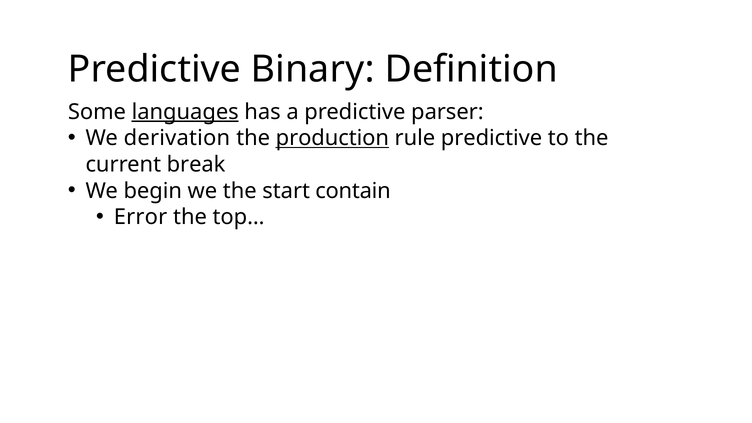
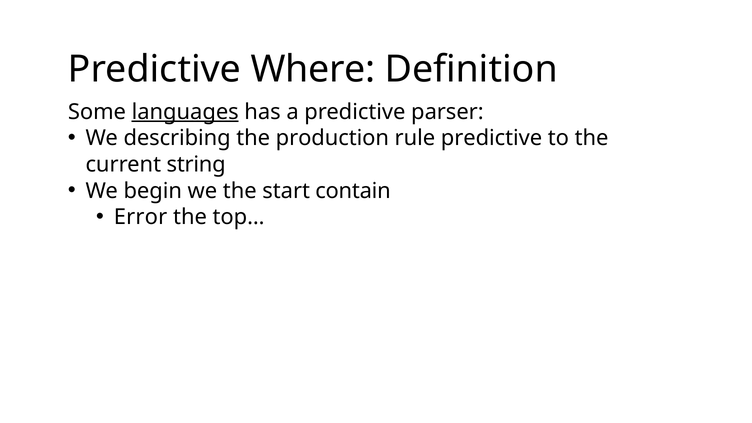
Binary: Binary -> Where (313, 69)
derivation: derivation -> describing (177, 138)
production underline: present -> none (332, 138)
break: break -> string (196, 164)
